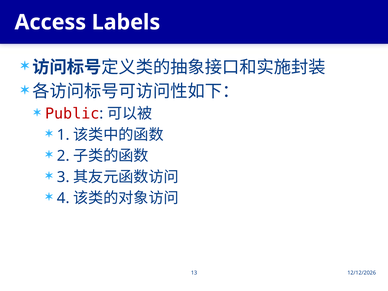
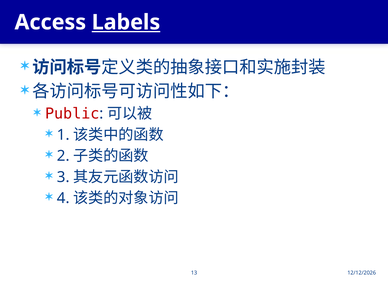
Labels underline: none -> present (126, 22)
